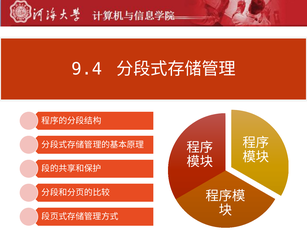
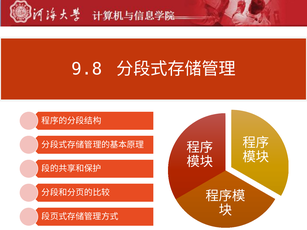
9.4: 9.4 -> 9.8 (87, 69)
